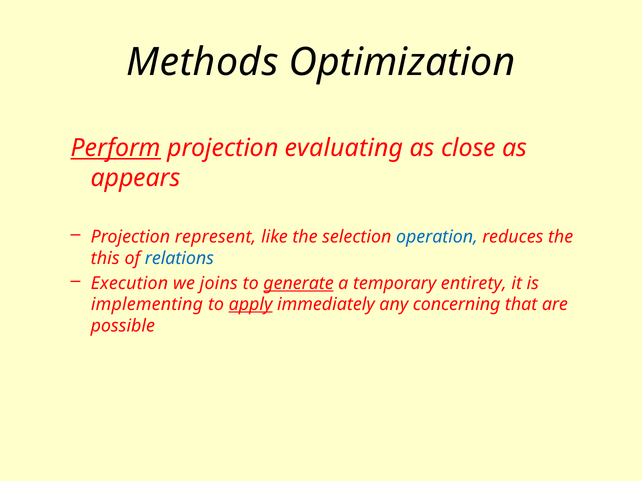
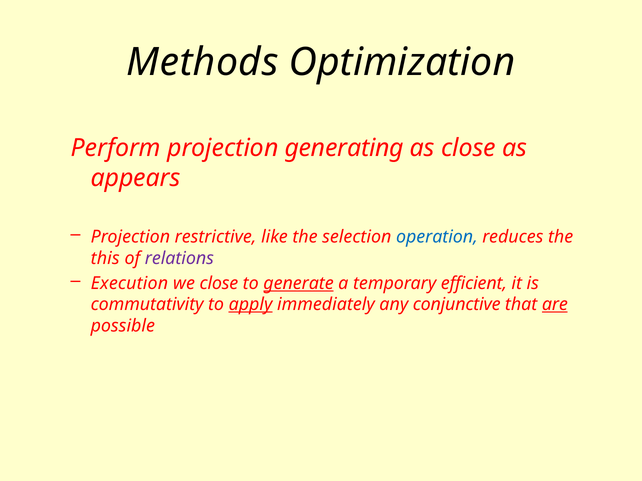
Perform underline: present -> none (116, 148)
evaluating: evaluating -> generating (344, 148)
represent: represent -> restrictive (216, 237)
relations colour: blue -> purple (179, 258)
we joins: joins -> close (219, 283)
entirety: entirety -> efficient (474, 283)
implementing: implementing -> commutativity (147, 305)
concerning: concerning -> conjunctive (457, 305)
are underline: none -> present (555, 305)
